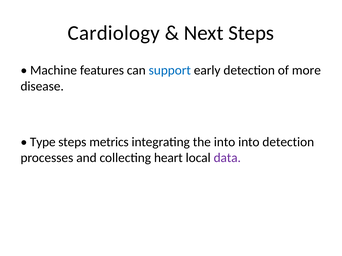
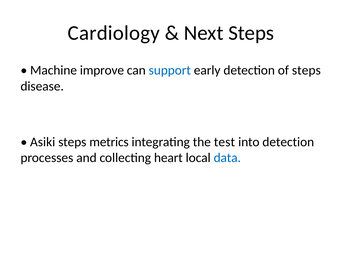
features: features -> improve (102, 70)
of more: more -> steps (306, 70)
Type: Type -> Asiki (43, 142)
the into: into -> test (224, 142)
data colour: purple -> blue (227, 158)
